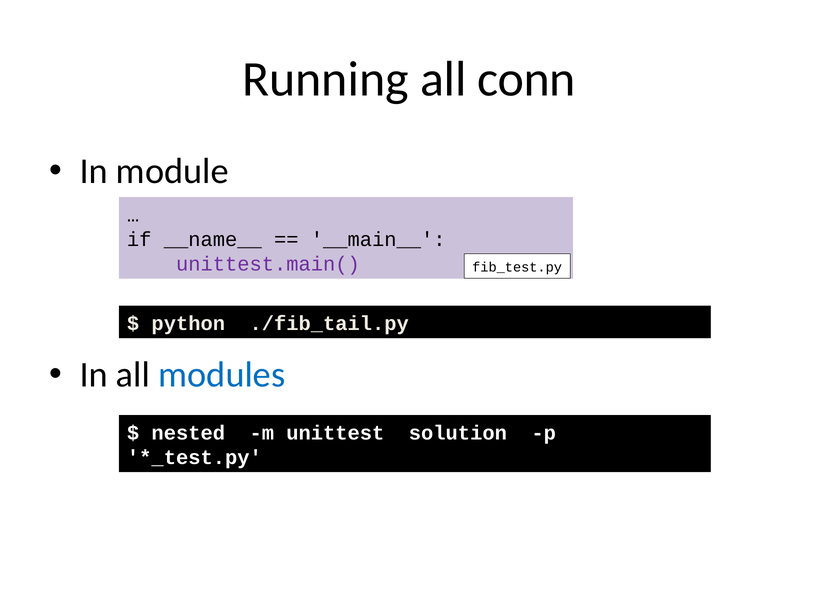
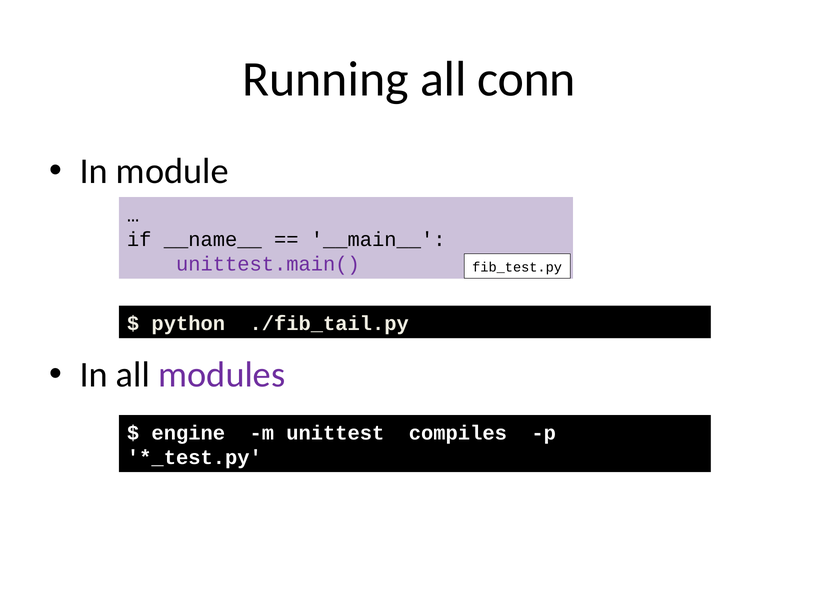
modules colour: blue -> purple (222, 375)
nested: nested -> engine (188, 433)
solution: solution -> compiles (458, 433)
